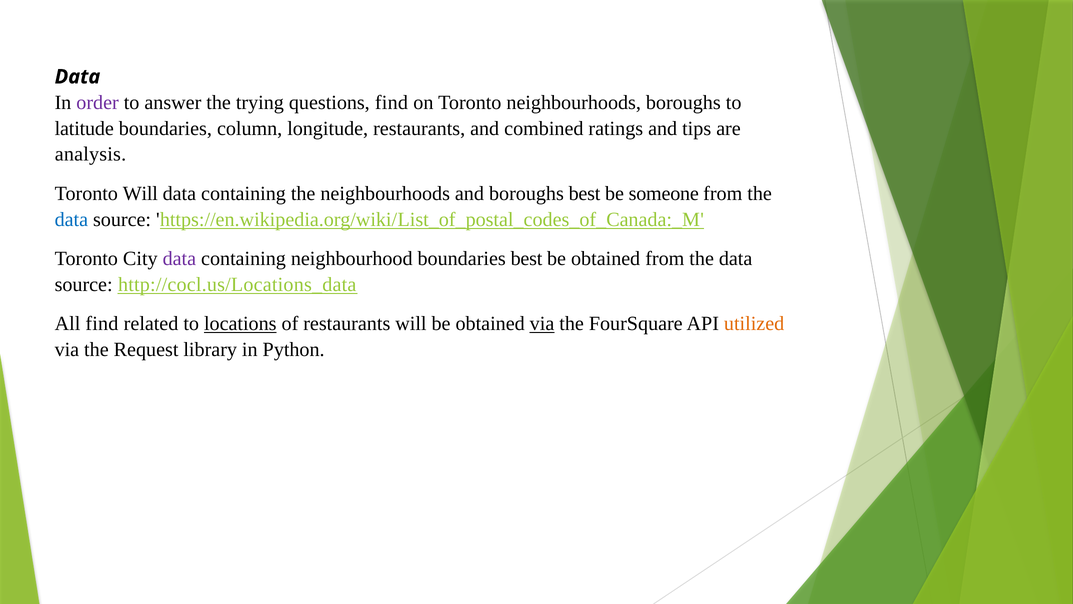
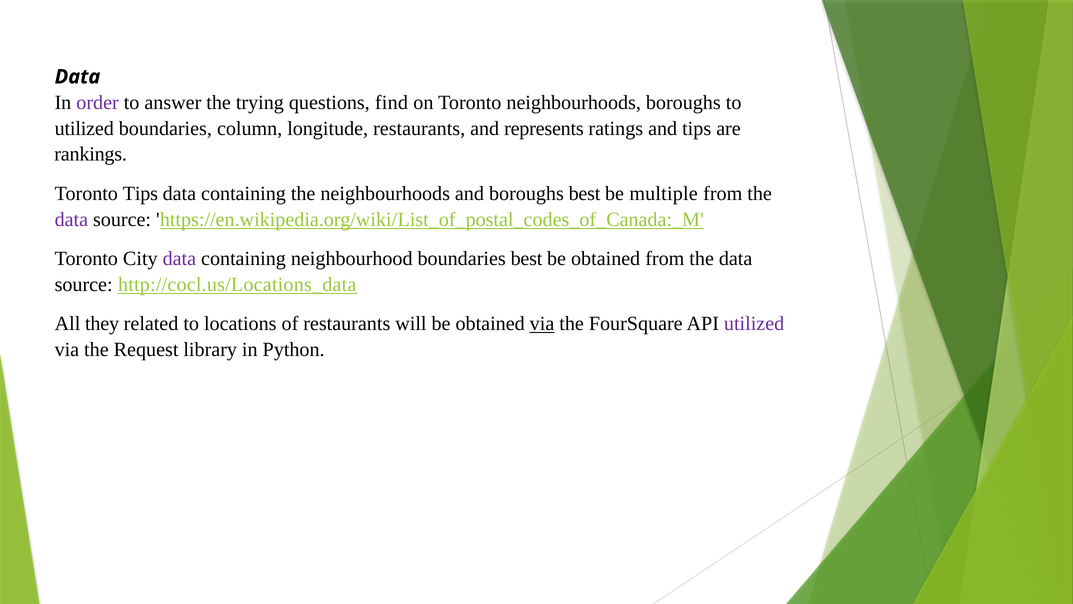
latitude: latitude -> utilized (84, 128)
combined: combined -> represents (544, 128)
analysis: analysis -> rankings (91, 154)
Toronto Will: Will -> Tips (140, 193)
someone: someone -> multiple (664, 193)
data colour: blue -> purple (71, 219)
All find: find -> they (102, 324)
locations underline: present -> none (240, 324)
utilized colour: orange -> purple (754, 324)
